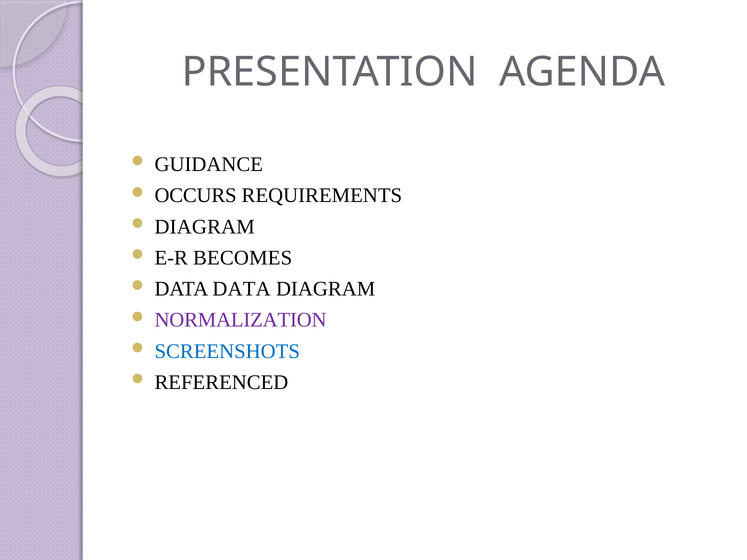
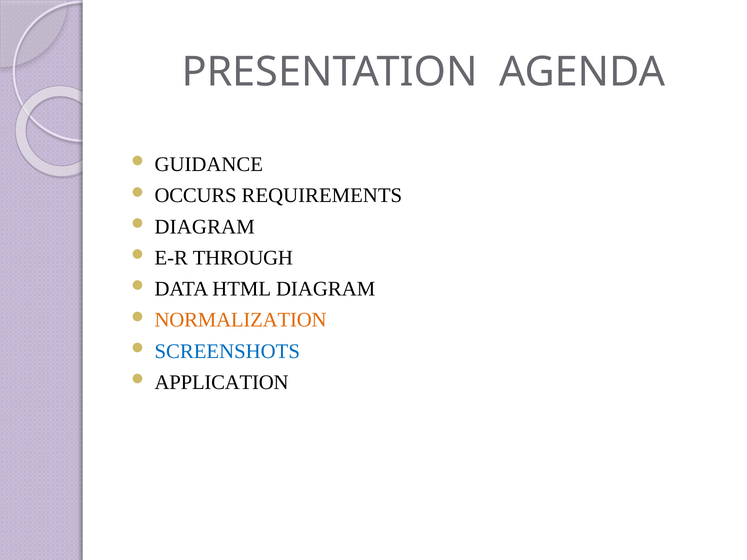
BECOMES: BECOMES -> THROUGH (243, 258)
DATA DATA: DATA -> HTML (242, 289)
NORMALIZATION colour: purple -> orange (241, 320)
REFERENCED: REFERENCED -> APPLICATION (222, 383)
